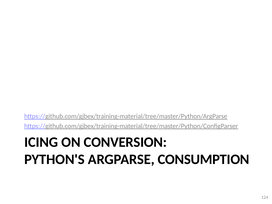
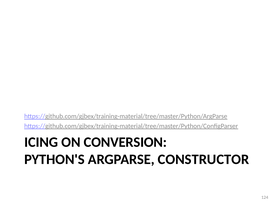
CONSUMPTION: CONSUMPTION -> CONSTRUCTOR (203, 159)
